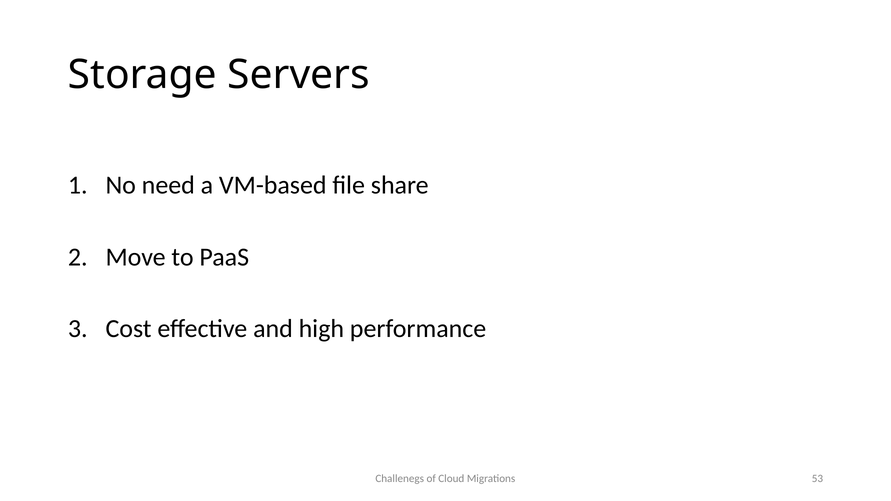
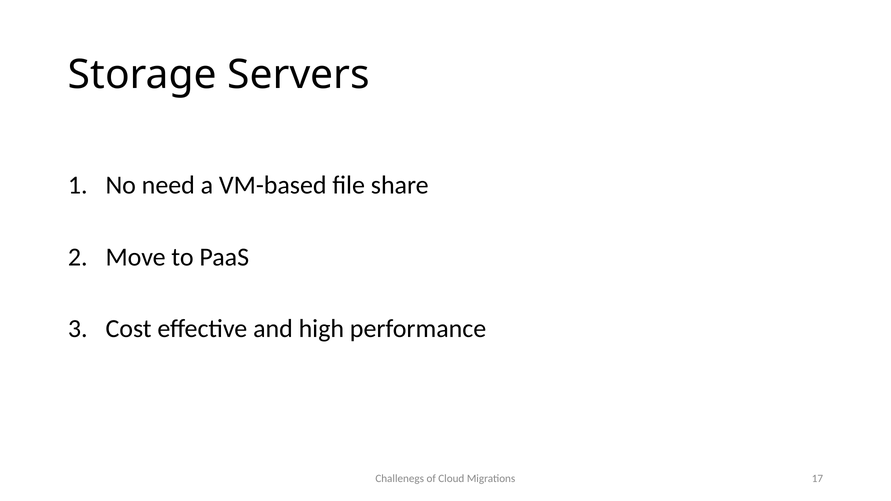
53: 53 -> 17 (817, 479)
